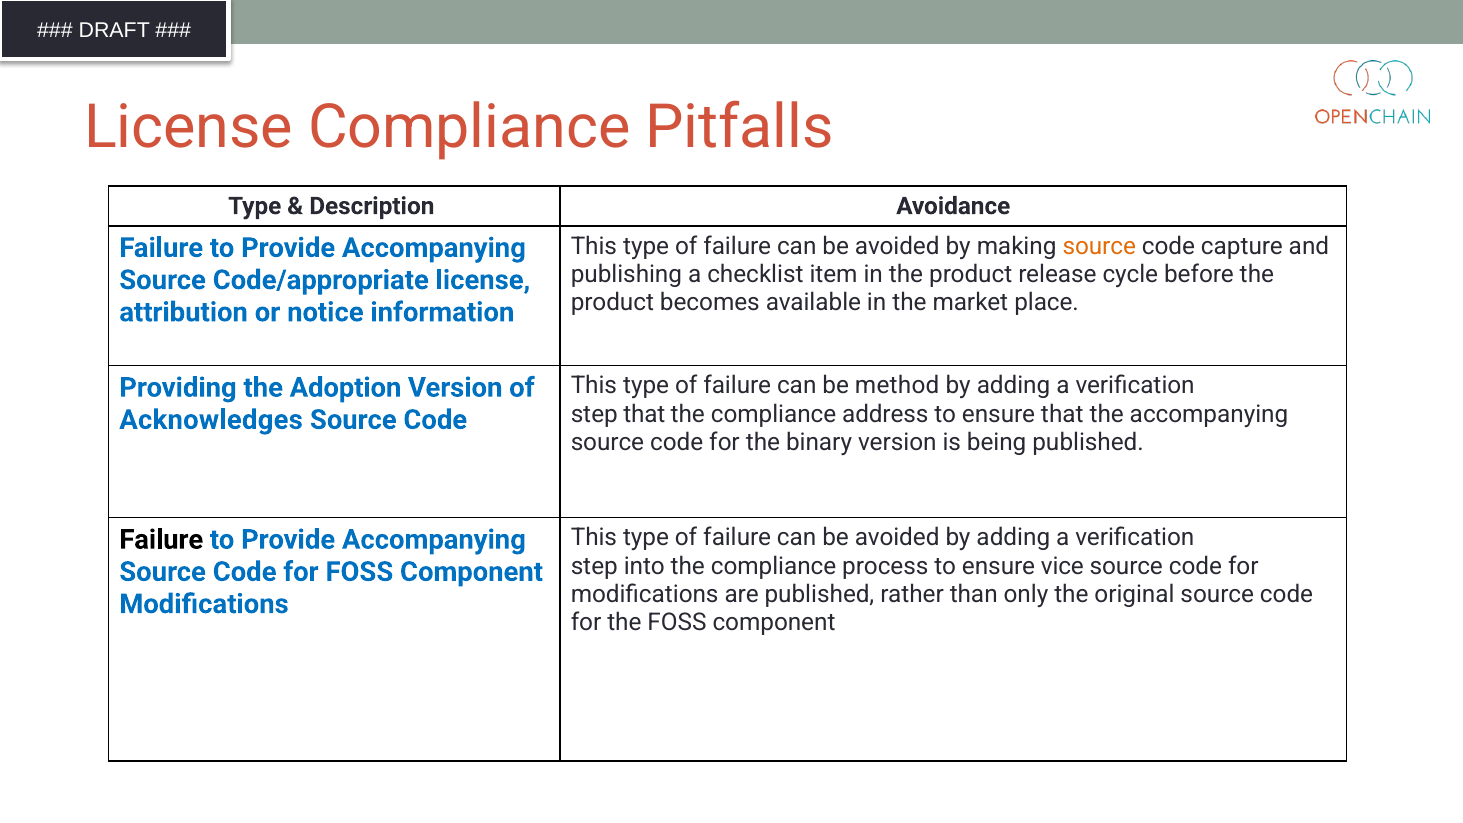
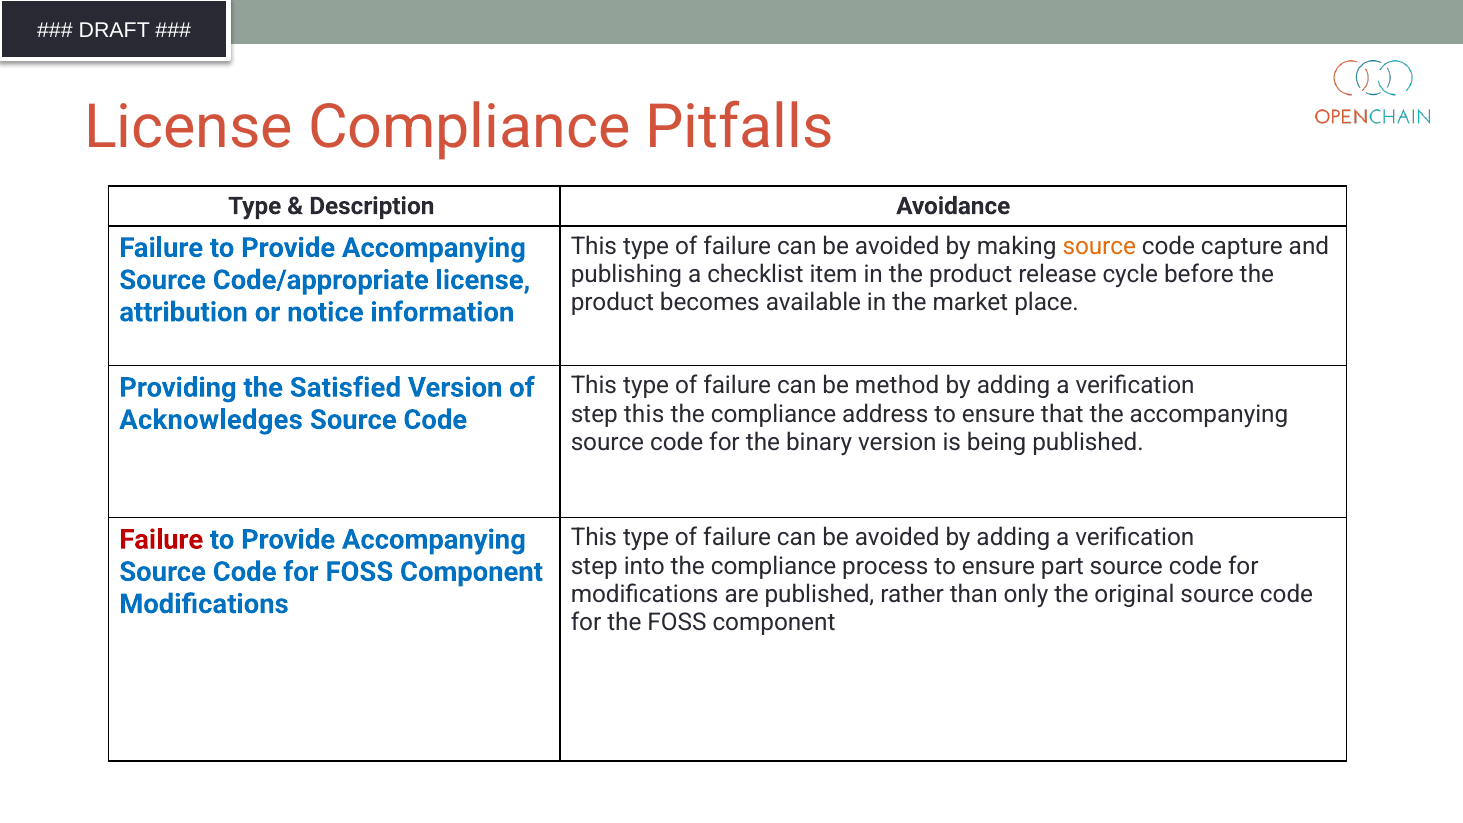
Adoption: Adoption -> Satisfied (345, 388)
step that: that -> this (644, 414)
Failure colour: black -> red (161, 540)
vice: vice -> part (1062, 566)
